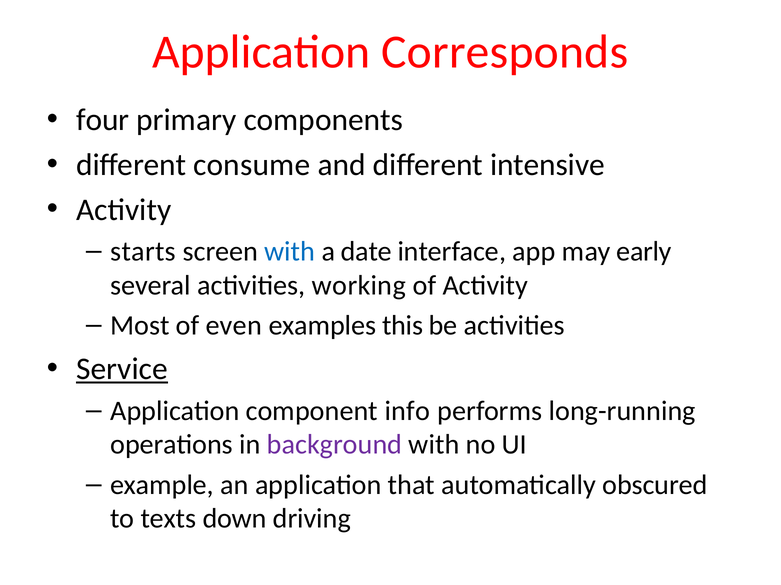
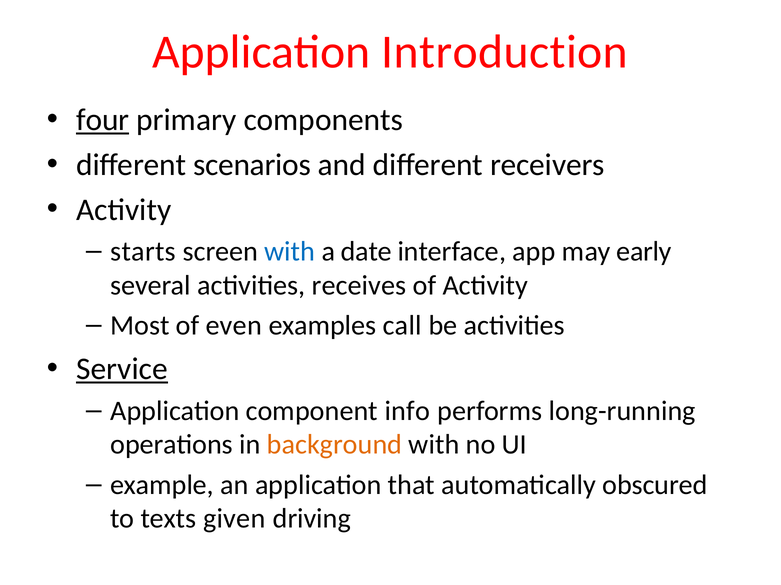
Corresponds: Corresponds -> Introduction (505, 52)
four underline: none -> present (103, 120)
consume: consume -> scenarios (252, 165)
intensive: intensive -> receivers (547, 165)
working: working -> receives (359, 286)
this: this -> call (402, 326)
background colour: purple -> orange (335, 445)
down: down -> given (234, 519)
